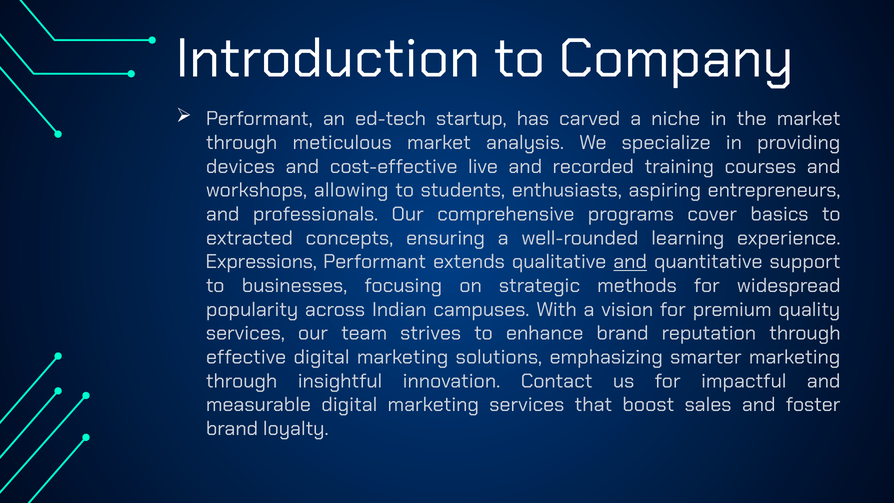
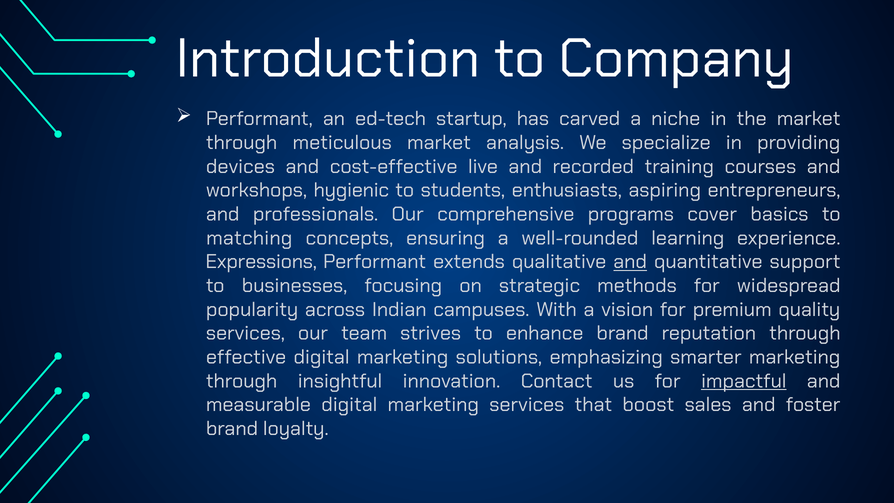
allowing: allowing -> hygienic (351, 190)
extracted: extracted -> matching (249, 238)
impactful underline: none -> present (744, 381)
